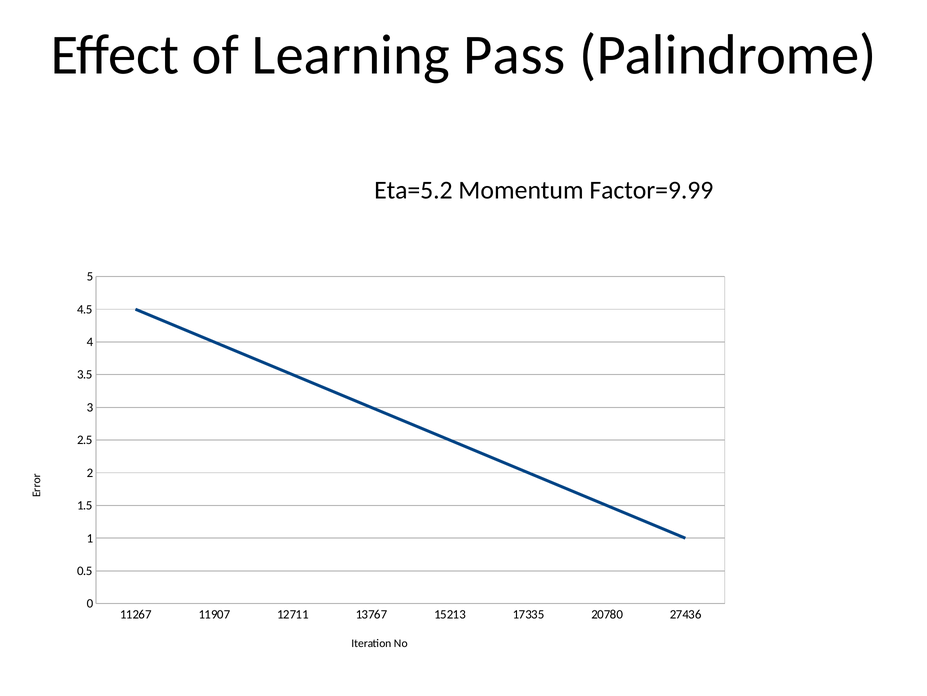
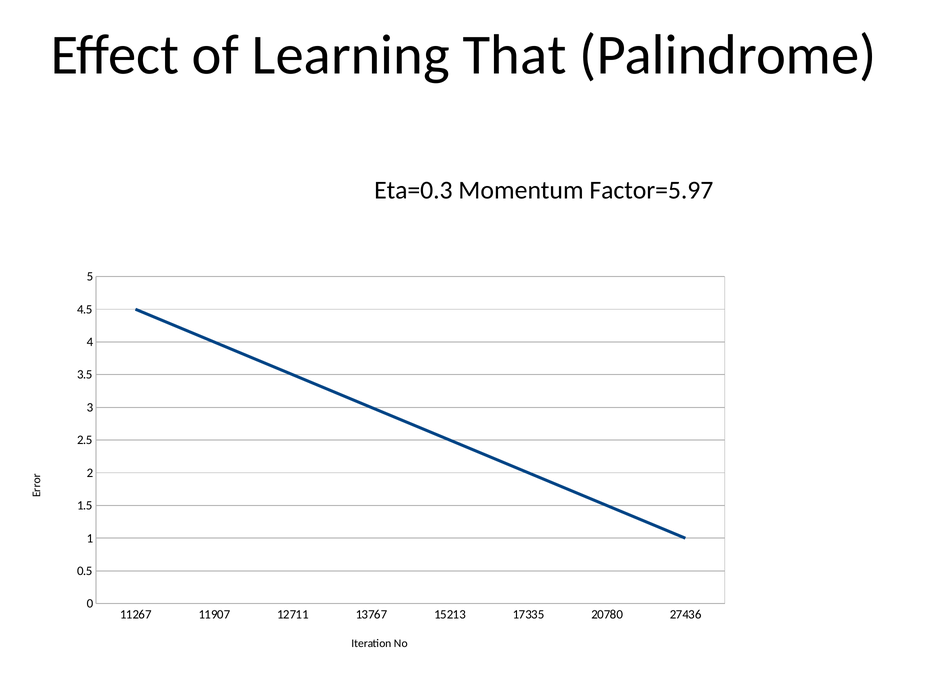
Pass: Pass -> That (515, 55)
Eta=5.2: Eta=5.2 -> Eta=0.3 (413, 190)
Factor=9.99: Factor=9.99 -> Factor=5.97 (651, 190)
